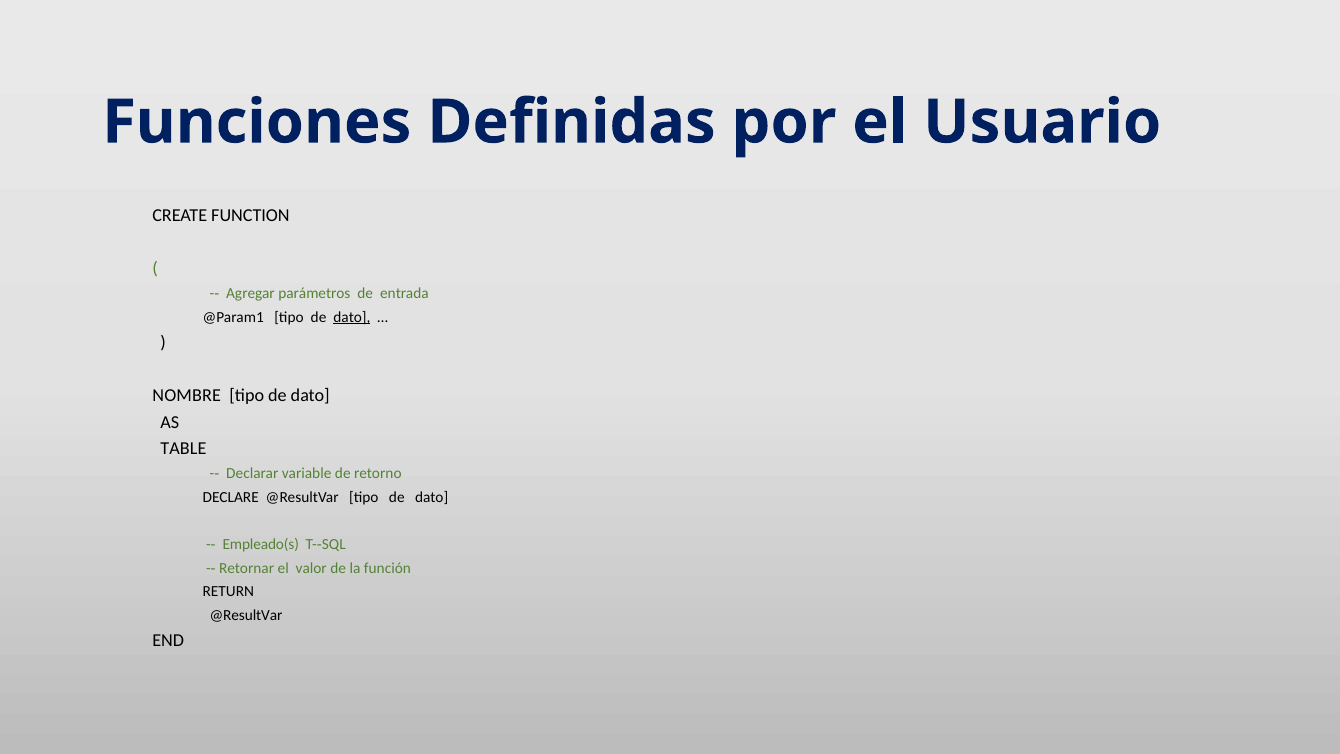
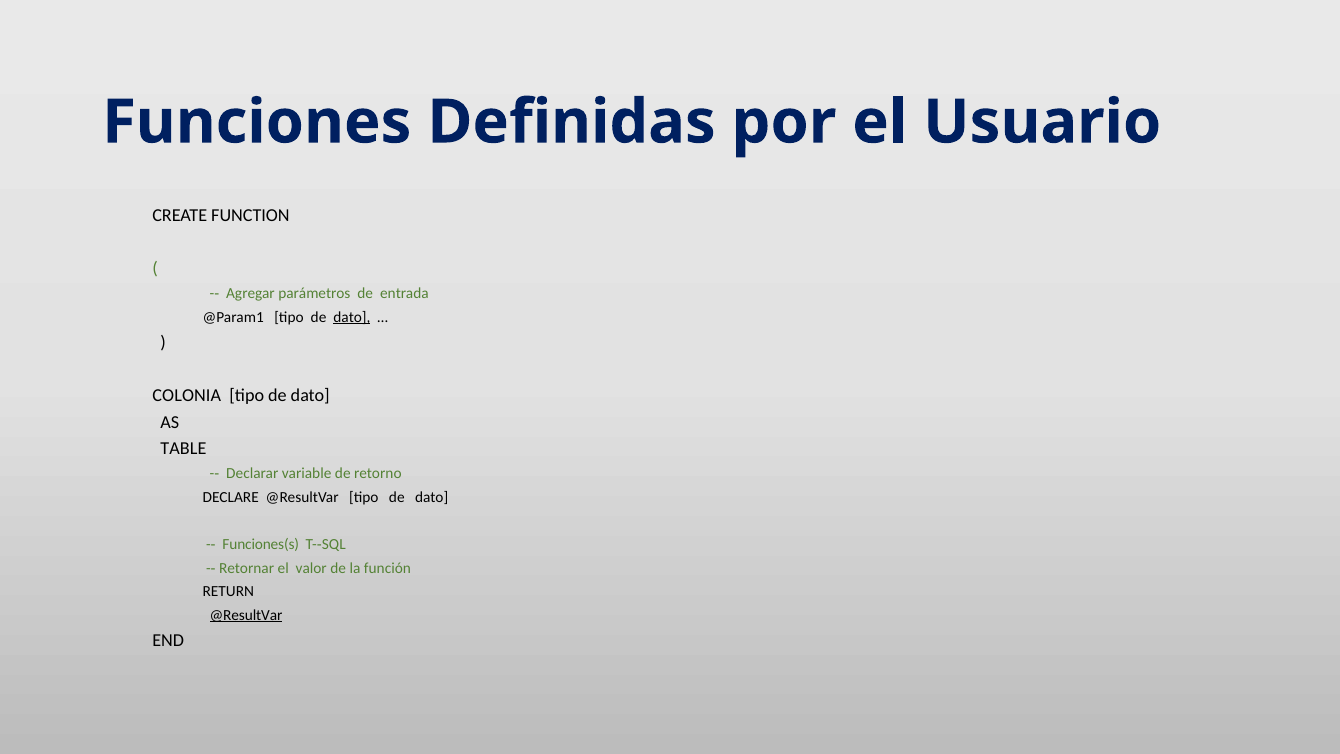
NOMBRE: NOMBRE -> COLONIA (187, 395)
Empleado(s: Empleado(s -> Funciones(s (261, 544)
@ResultVar underline: none -> present (246, 615)
